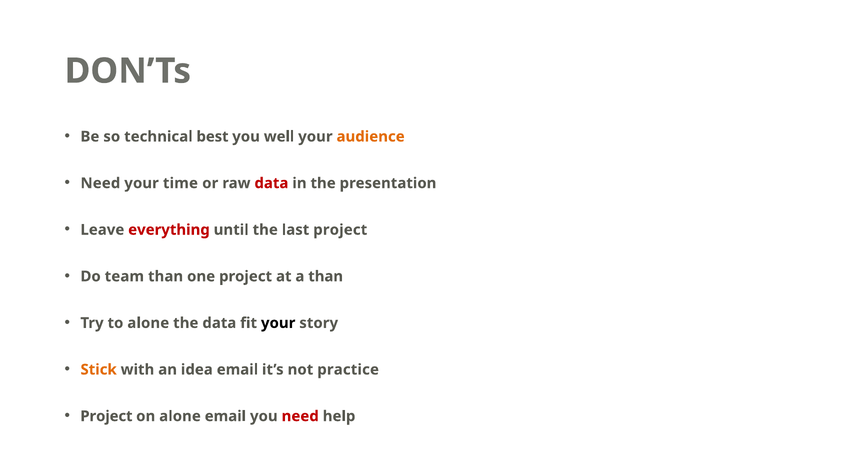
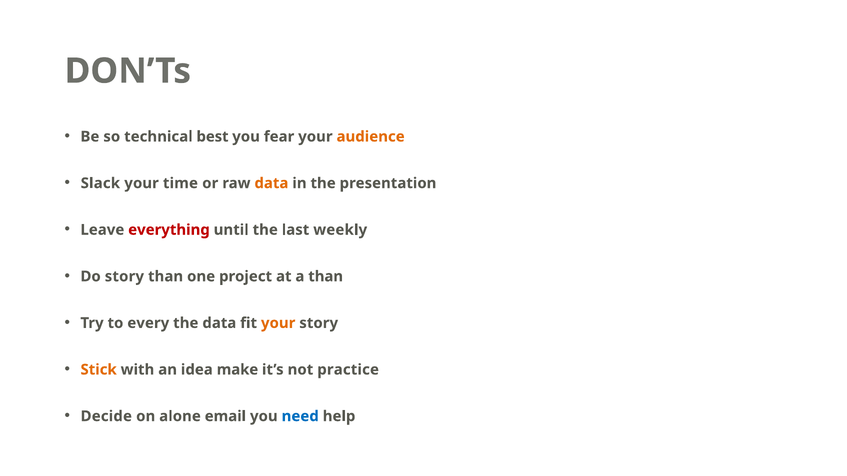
well: well -> fear (279, 137)
Need: Need -> Slack (100, 183)
data colour: red -> orange (271, 183)
last project: project -> weekly (340, 230)
Do team: team -> story (124, 277)
to alone: alone -> every (148, 323)
your colour: black -> orange (278, 323)
idea email: email -> make (237, 370)
Project: Project -> Decide (106, 417)
need colour: red -> blue (300, 417)
